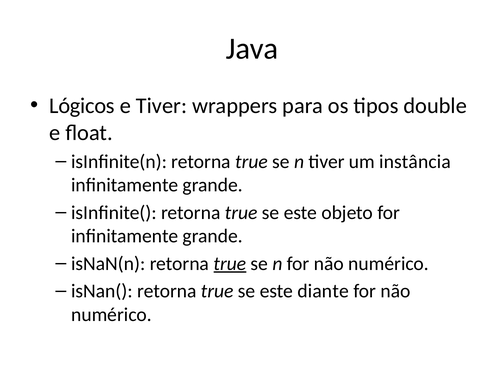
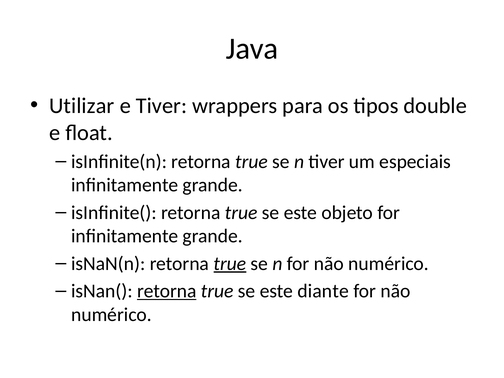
Lógicos: Lógicos -> Utilizar (82, 106)
instância: instância -> especiais (415, 162)
retorna underline: none -> present (167, 291)
